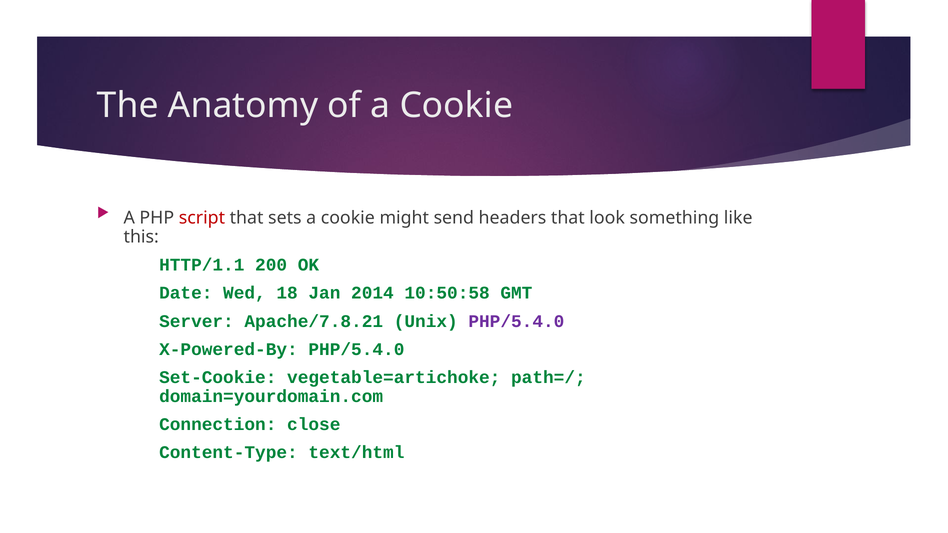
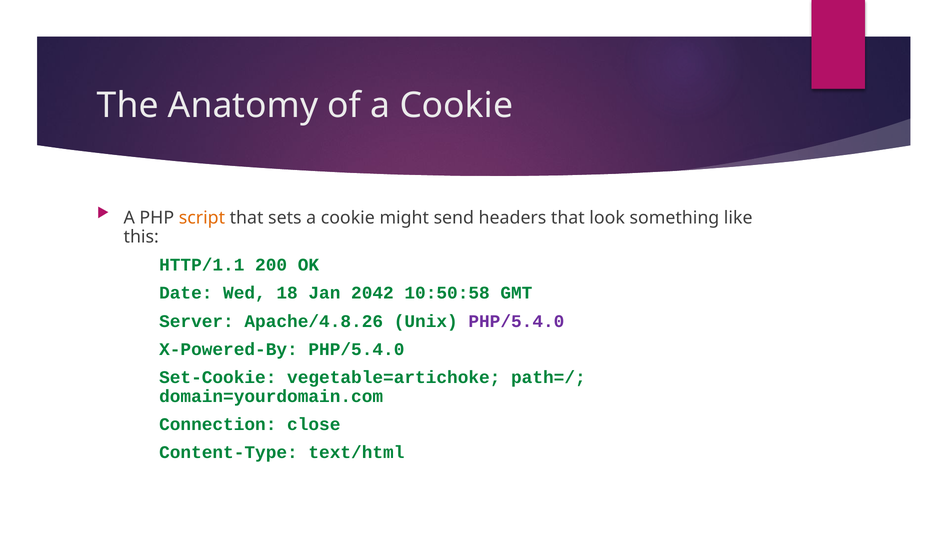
script colour: red -> orange (202, 218)
2014: 2014 -> 2042 (372, 293)
Apache/7.8.21: Apache/7.8.21 -> Apache/4.8.26 (314, 321)
